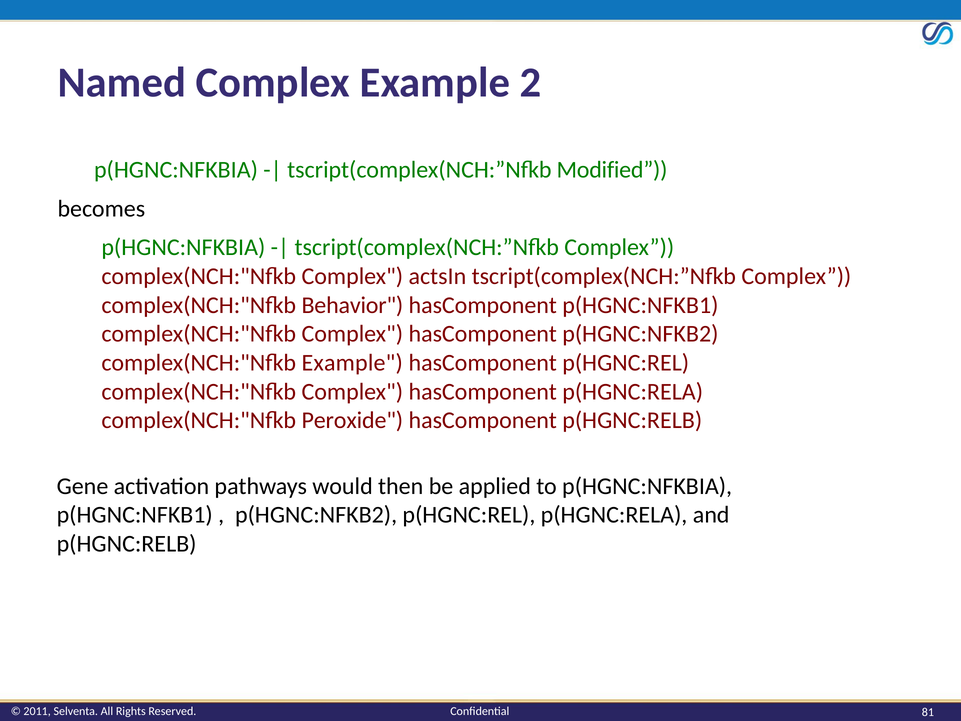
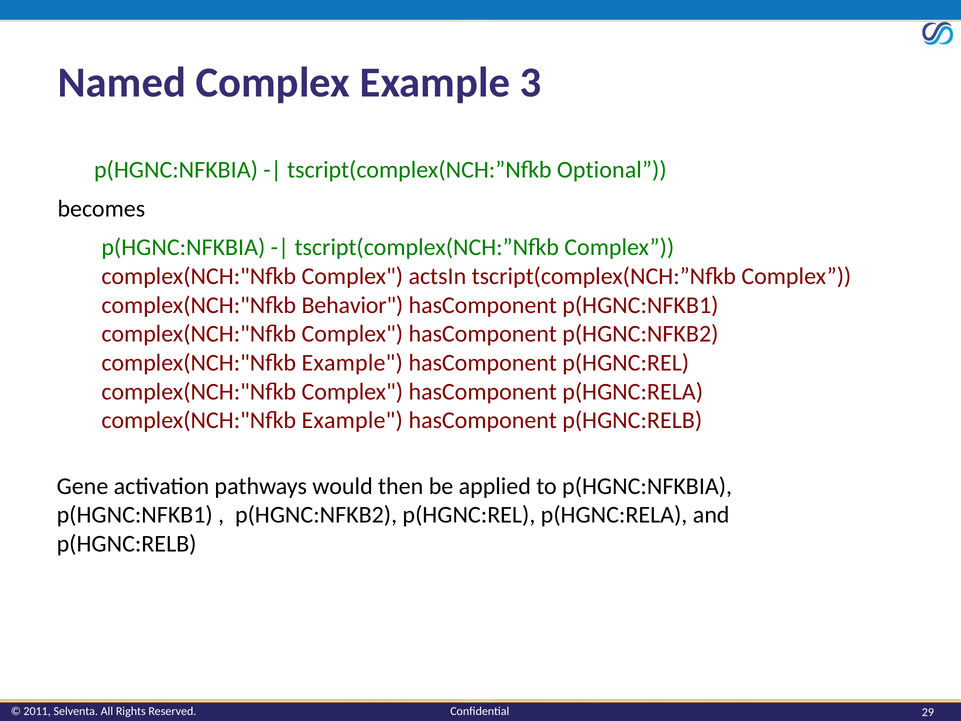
2: 2 -> 3 (531, 82)
Modified: Modified -> Optional (612, 170)
Peroxide: Peroxide -> Example (352, 420)
81: 81 -> 29 (928, 712)
